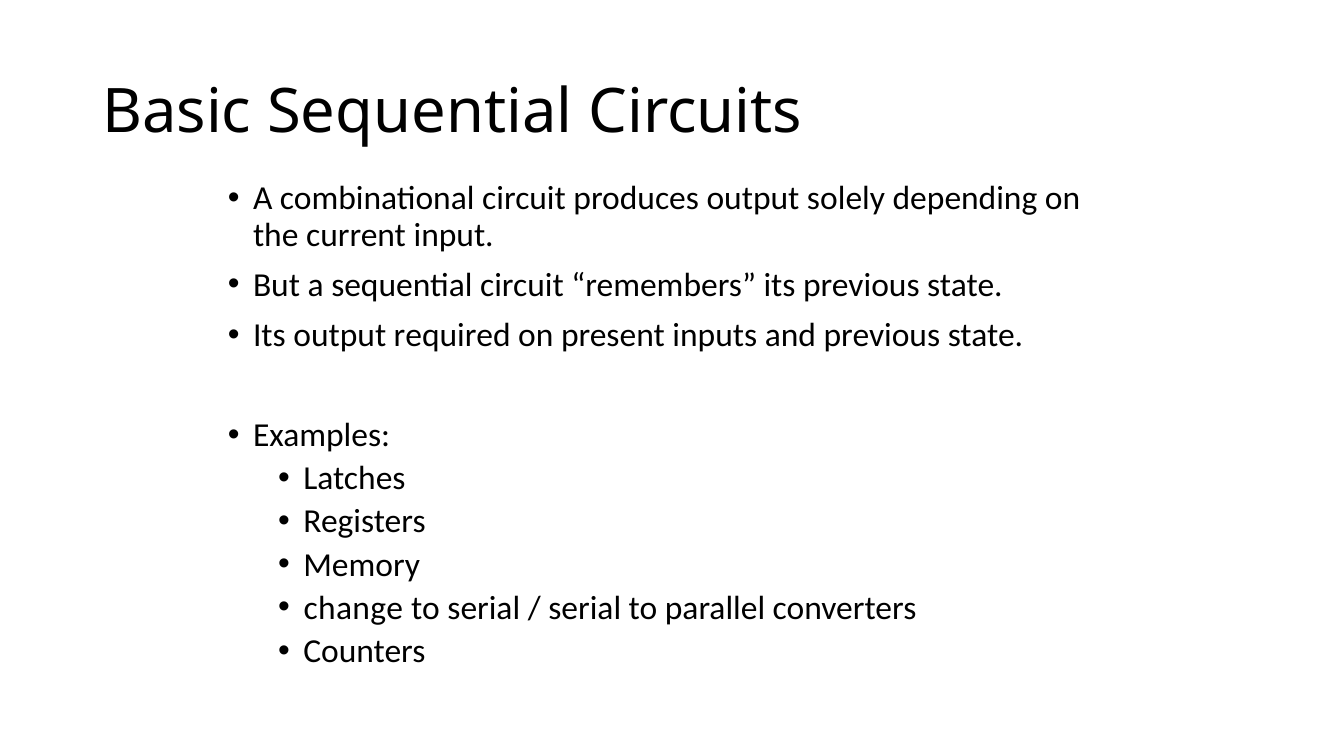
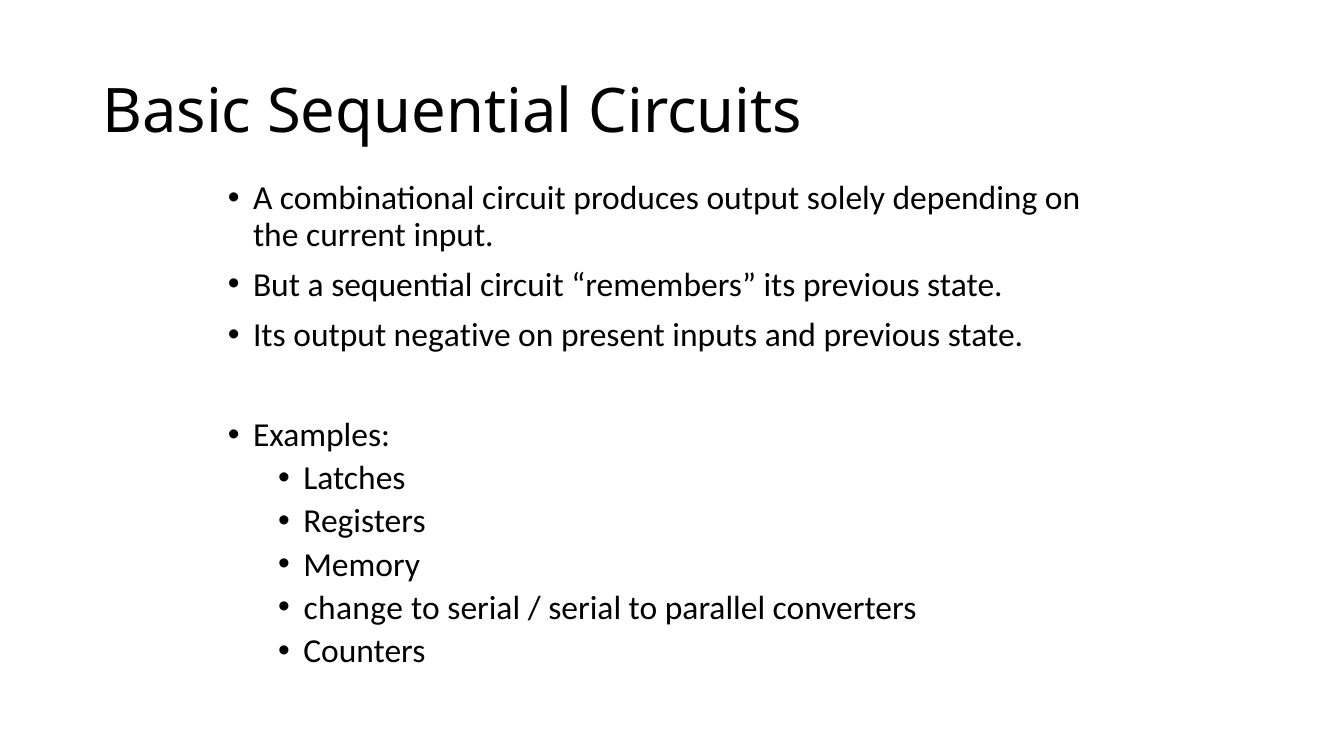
required: required -> negative (452, 335)
